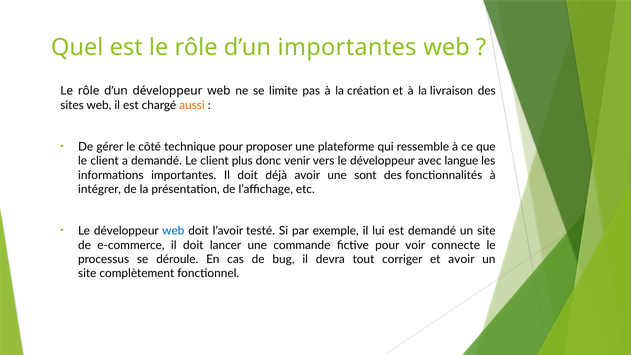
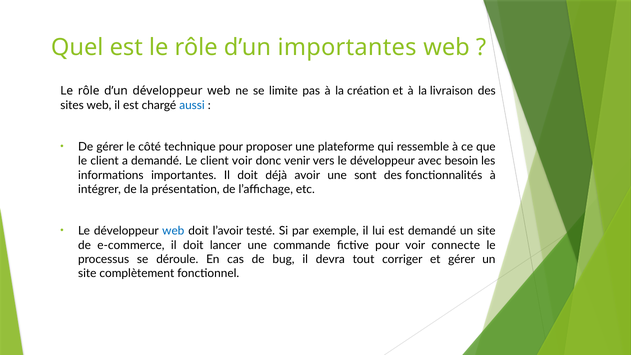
aussi colour: orange -> blue (192, 105)
client plus: plus -> voir (242, 161)
langue: langue -> besoin (461, 161)
et avoir: avoir -> gérer (462, 259)
